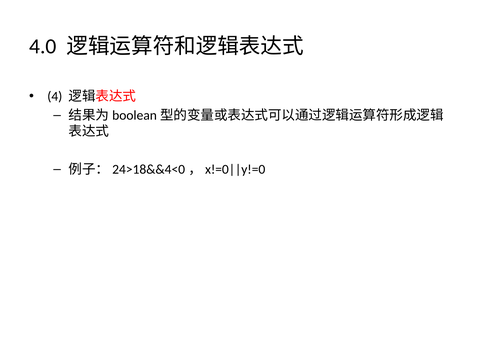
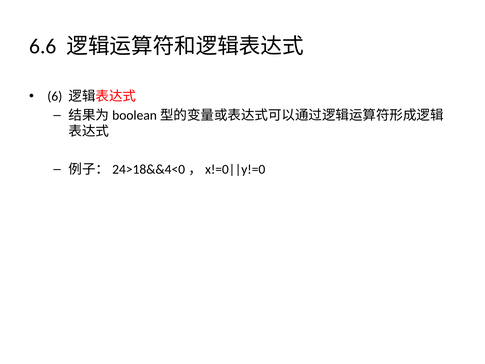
4.0: 4.0 -> 6.6 (43, 46)
4: 4 -> 6 (55, 96)
